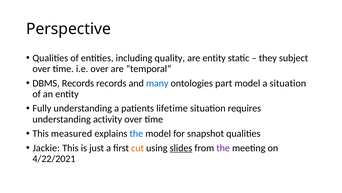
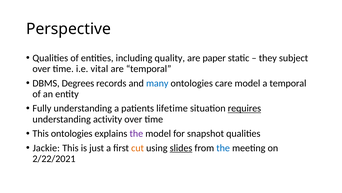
are entity: entity -> paper (214, 58)
i.e over: over -> vital (99, 69)
DBMS Records: Records -> Degrees (78, 83)
part: part -> care (224, 83)
a situation: situation -> temporal (288, 83)
requires underline: none -> present (244, 108)
This measured: measured -> ontologies (72, 133)
the colour: blue -> purple (136, 133)
the colour: purple -> blue (223, 148)
4/22/2021: 4/22/2021 -> 2/22/2021 (54, 158)
